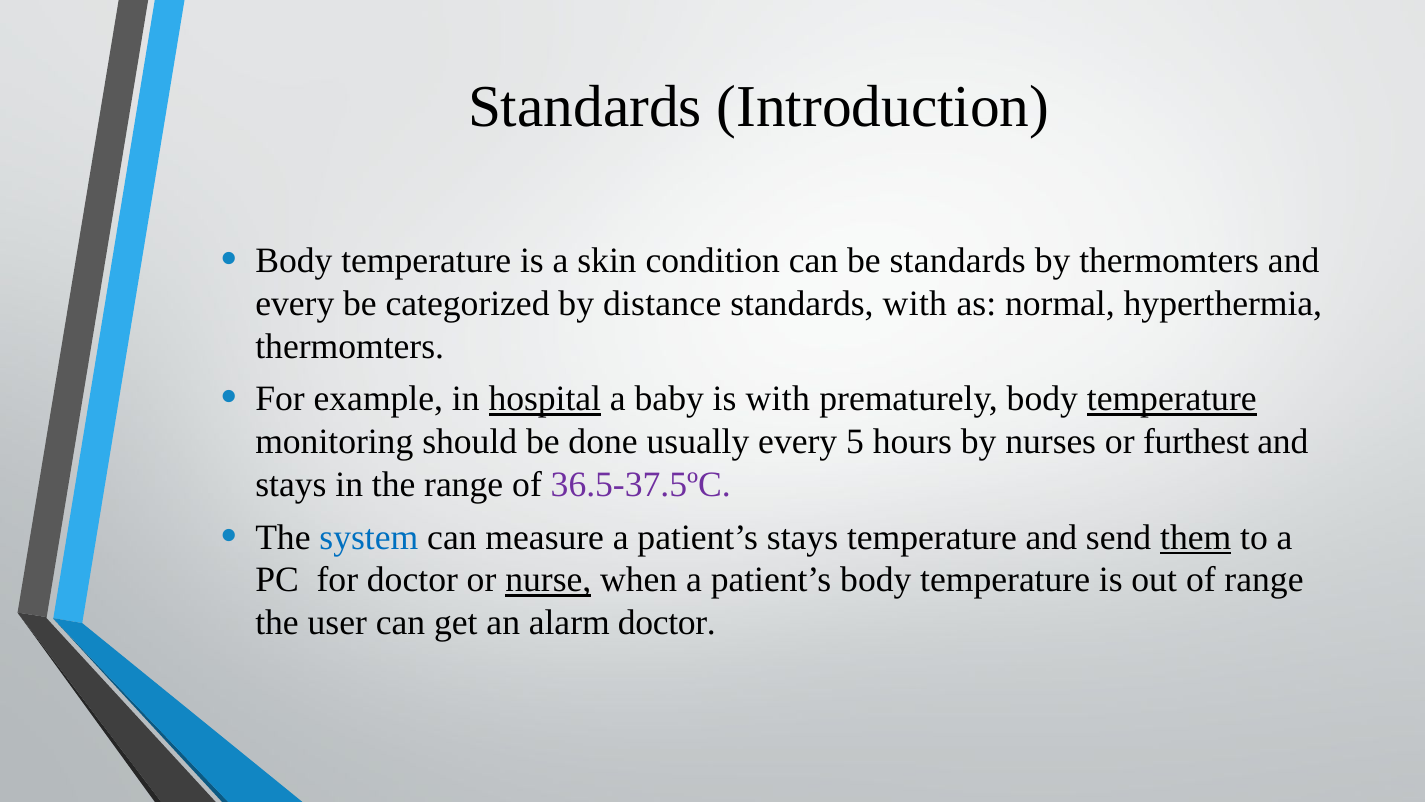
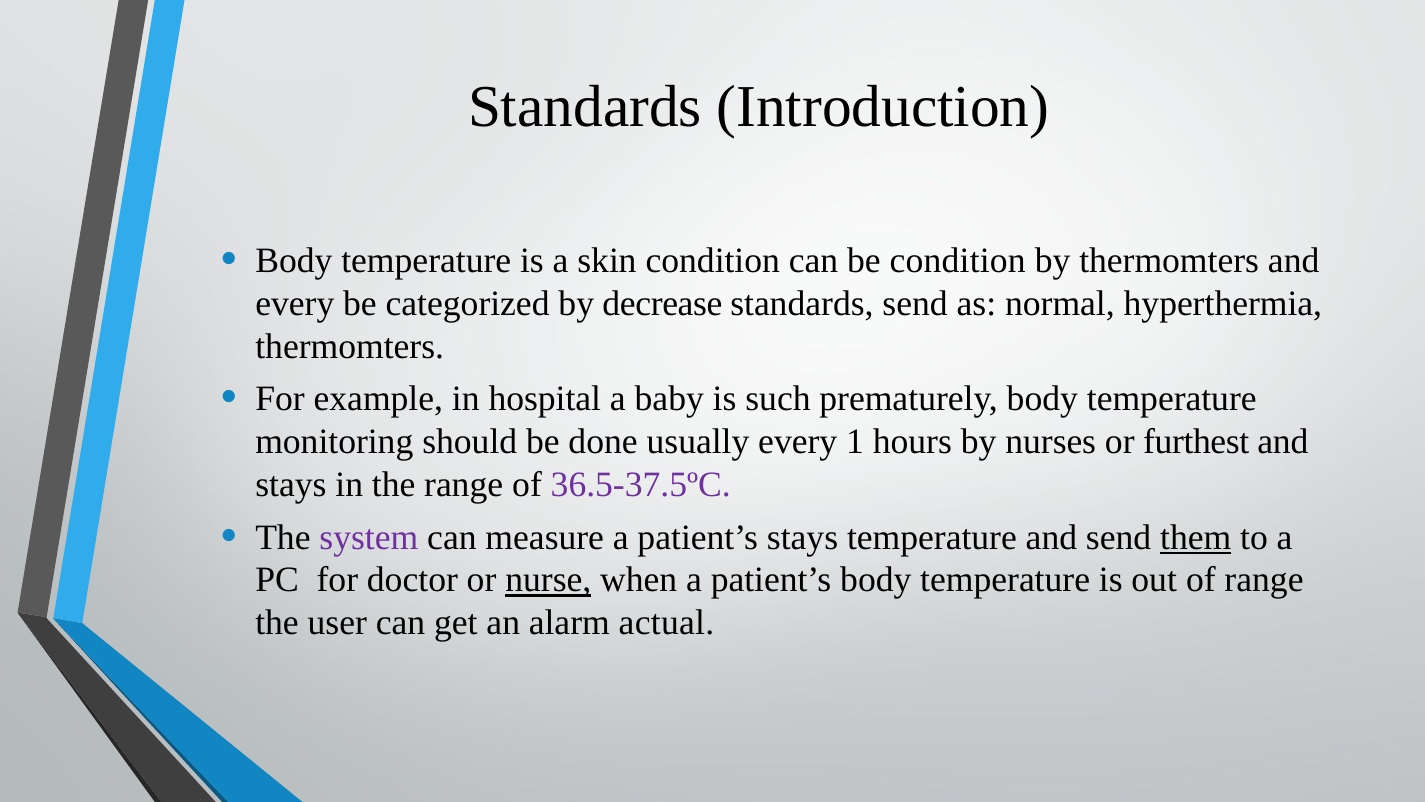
be standards: standards -> condition (958, 261)
distance: distance -> decrease (662, 304)
standards with: with -> send (915, 304)
hospital underline: present -> none (545, 399)
is with: with -> such (778, 399)
temperature underline: present -> none (1172, 399)
5: 5 -> 1 (855, 442)
system colour: blue -> purple (369, 537)
alarm doctor: doctor -> actual (666, 623)
